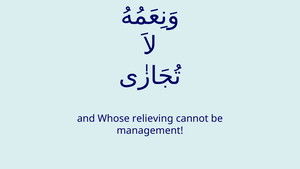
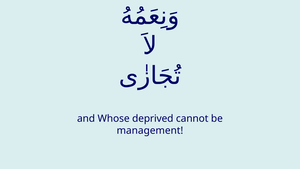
relieving: relieving -> deprived (153, 118)
